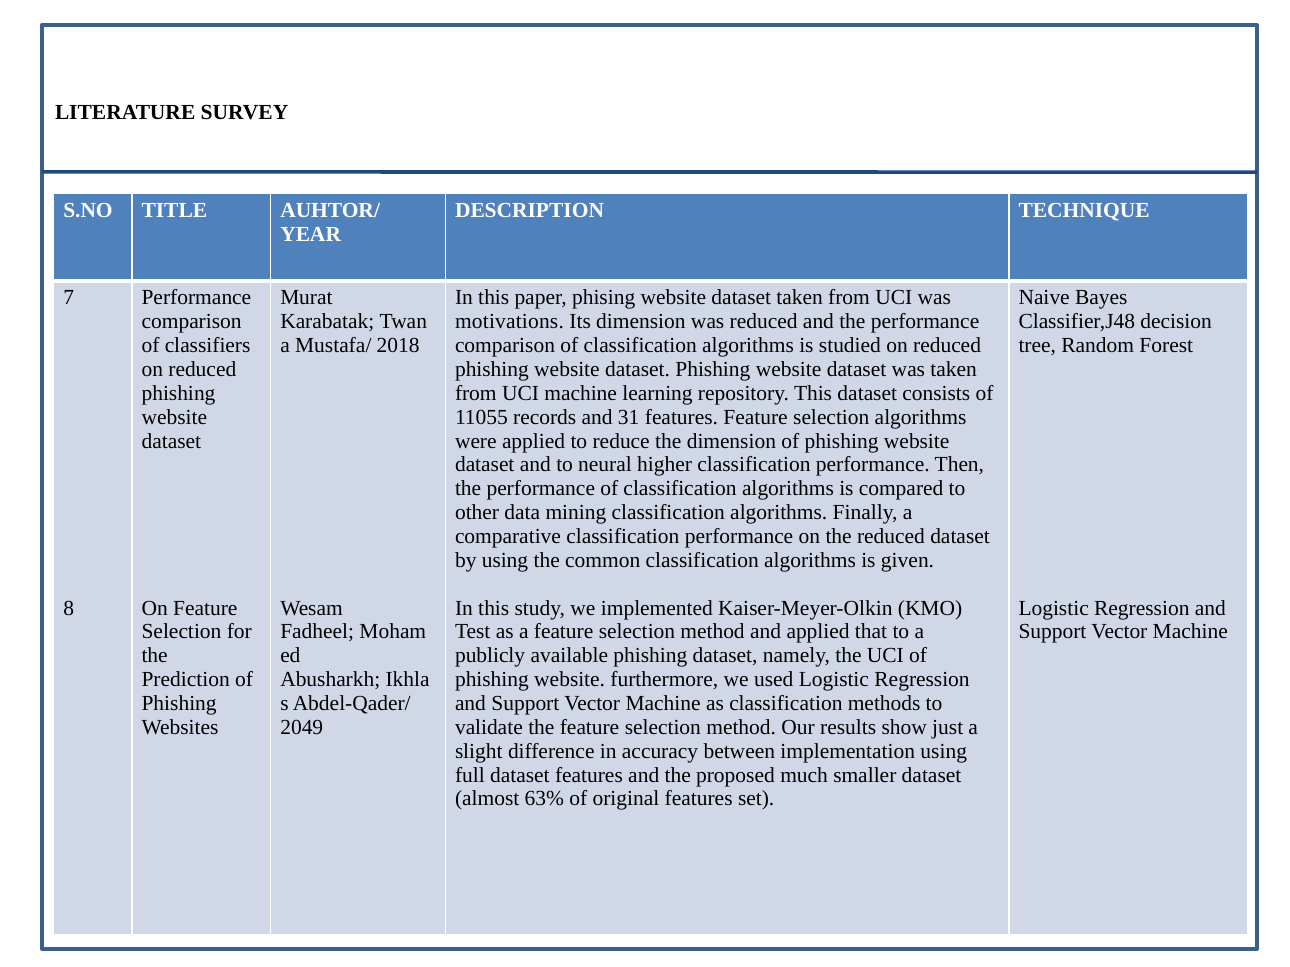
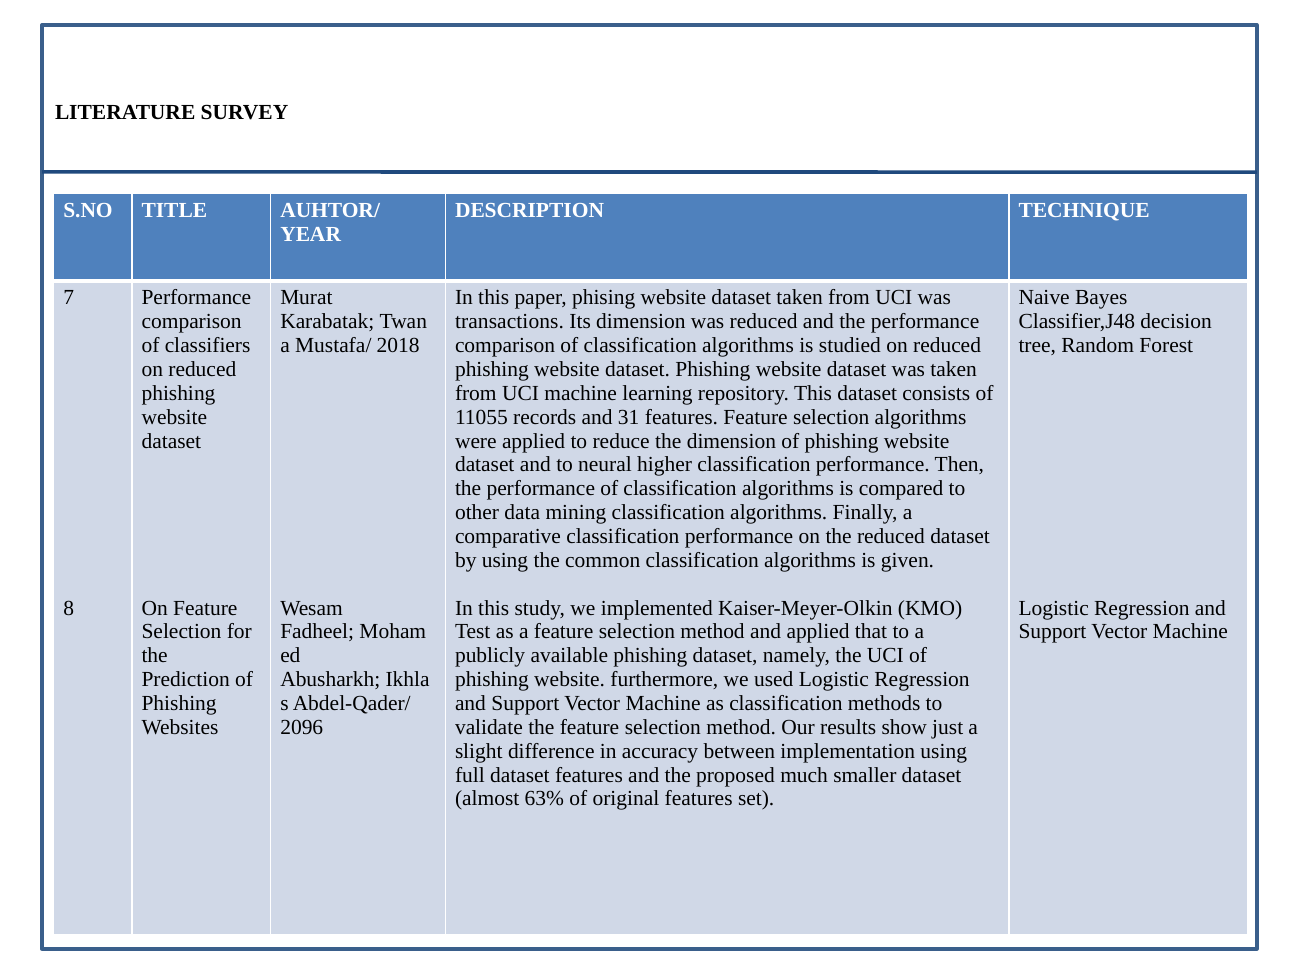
motivations: motivations -> transactions (510, 322)
2049: 2049 -> 2096 (302, 728)
